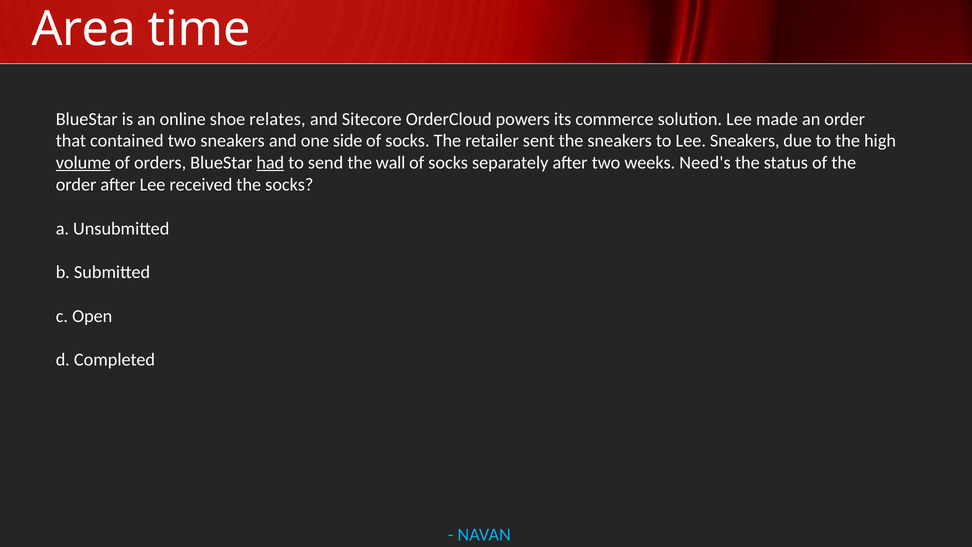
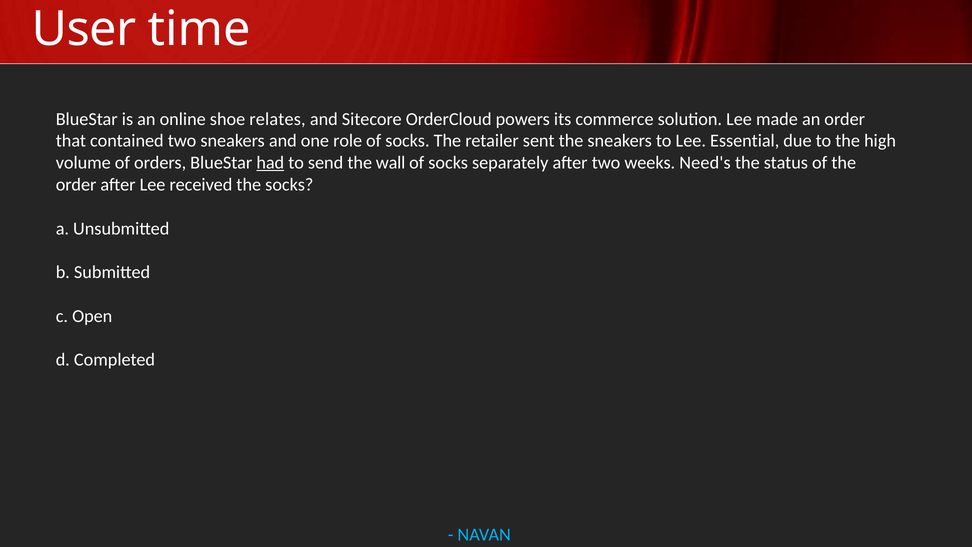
Area: Area -> User (84, 29)
side: side -> role (348, 141)
Lee Sneakers: Sneakers -> Essential (745, 141)
volume underline: present -> none (83, 163)
